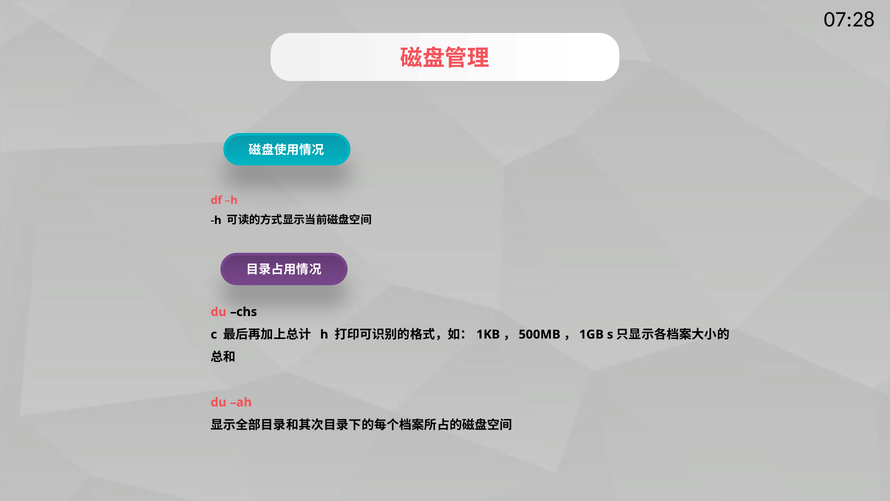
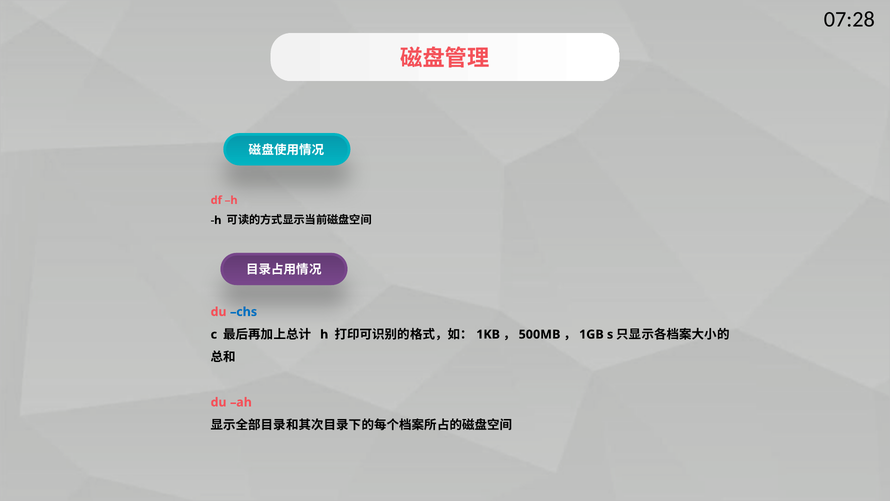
chs colour: black -> blue (244, 312)
